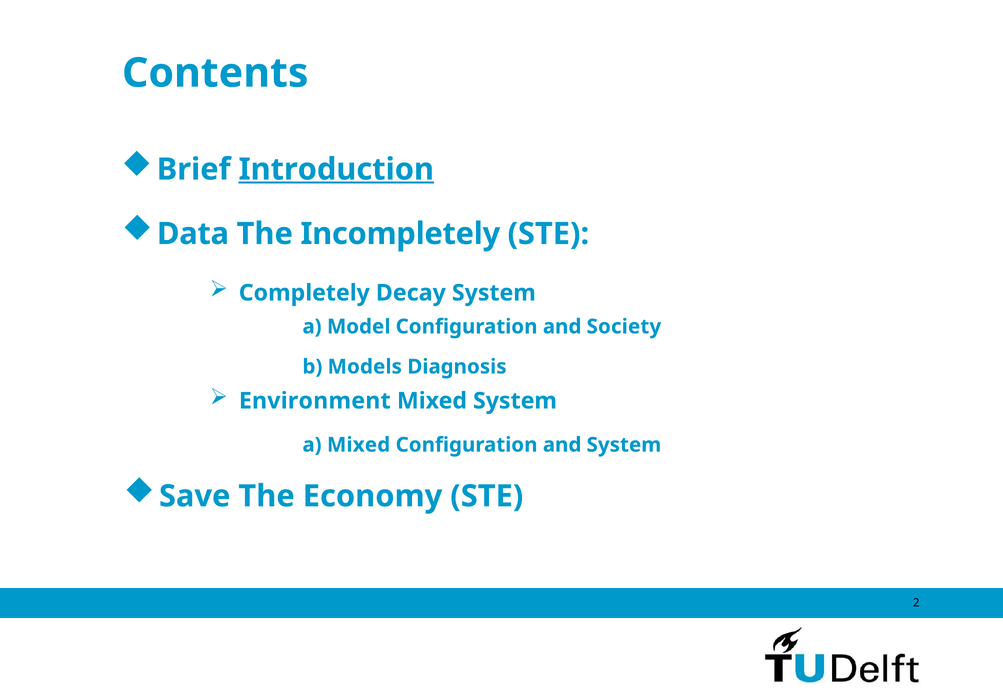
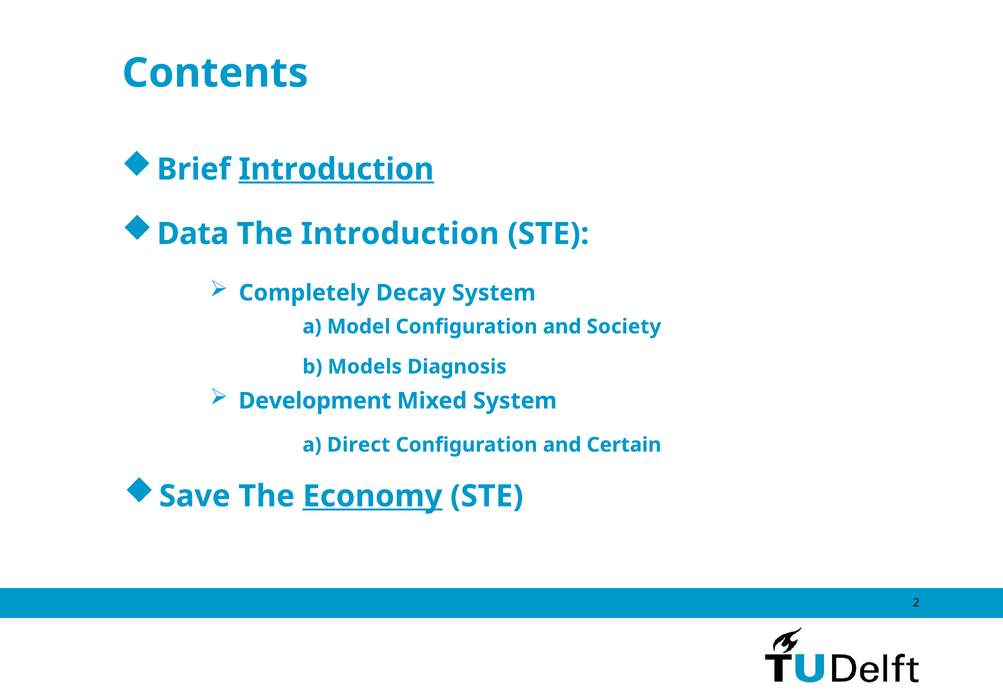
The Incompletely: Incompletely -> Introduction (400, 234)
Environment: Environment -> Development (315, 401)
a Mixed: Mixed -> Direct (359, 445)
and System: System -> Certain (624, 445)
Economy underline: none -> present (372, 496)
